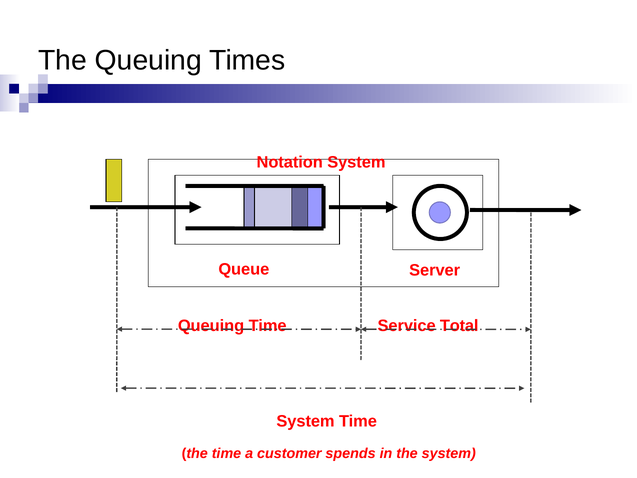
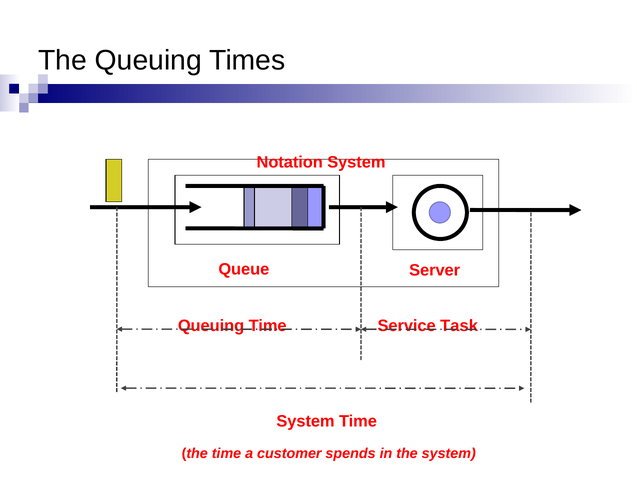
Total: Total -> Task (459, 325)
